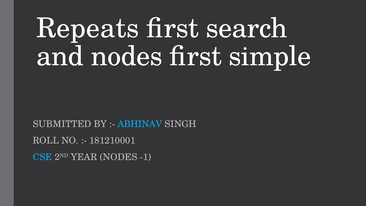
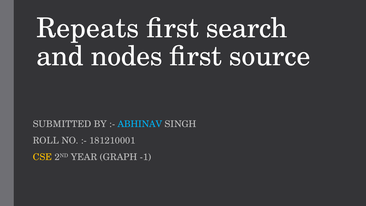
simple: simple -> source (270, 56)
CSE colour: light blue -> yellow (42, 157)
YEAR NODES: NODES -> GRAPH (119, 157)
